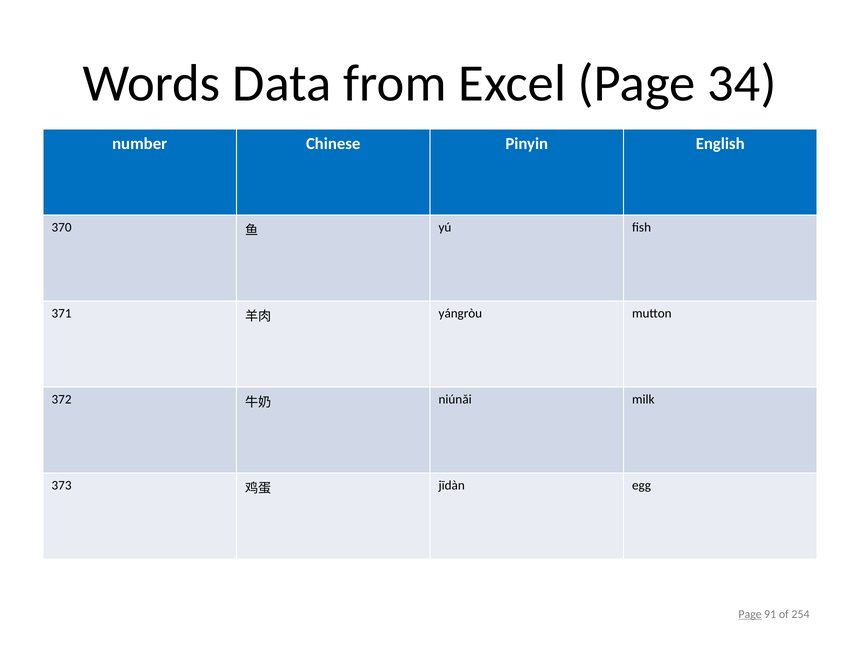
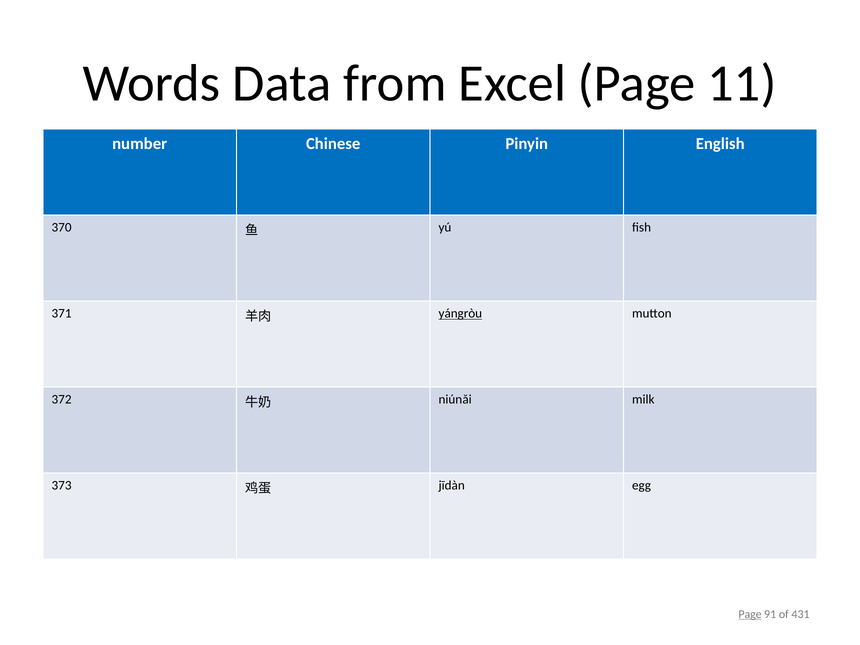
34: 34 -> 11 (742, 83)
yángròu underline: none -> present (460, 314)
254: 254 -> 431 (801, 614)
